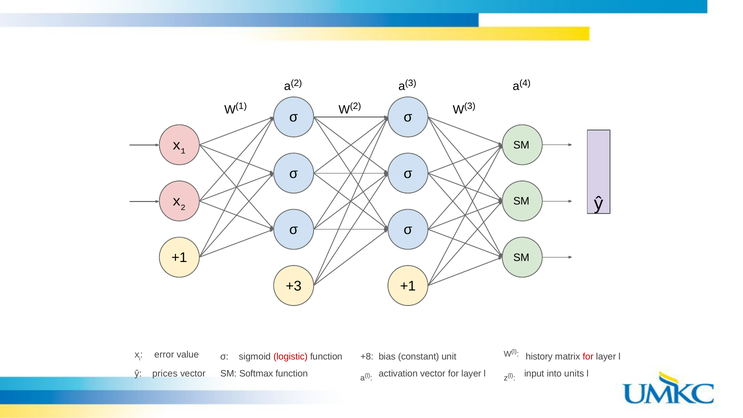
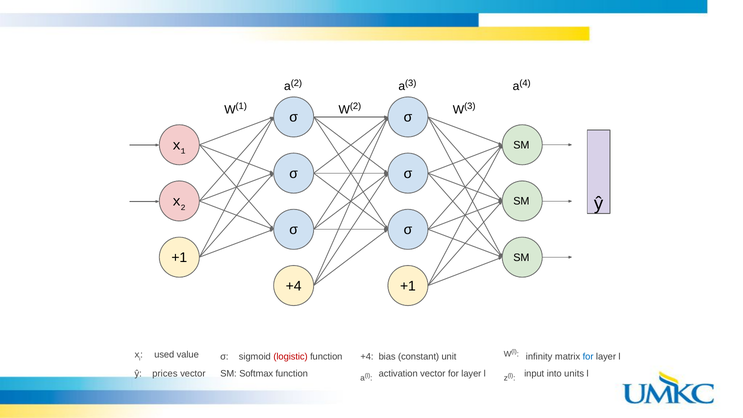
+3: +3 -> +4 (294, 286)
error: error -> used (164, 355)
function +8: +8 -> +4 (367, 357)
history: history -> infinity (539, 357)
for colour: red -> blue (588, 357)
